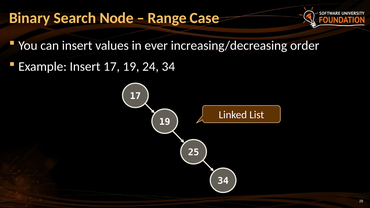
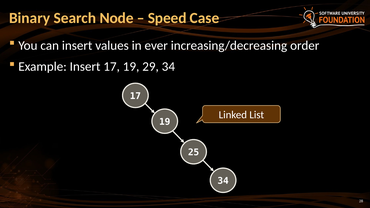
Range: Range -> Speed (167, 18)
24: 24 -> 29 (151, 67)
